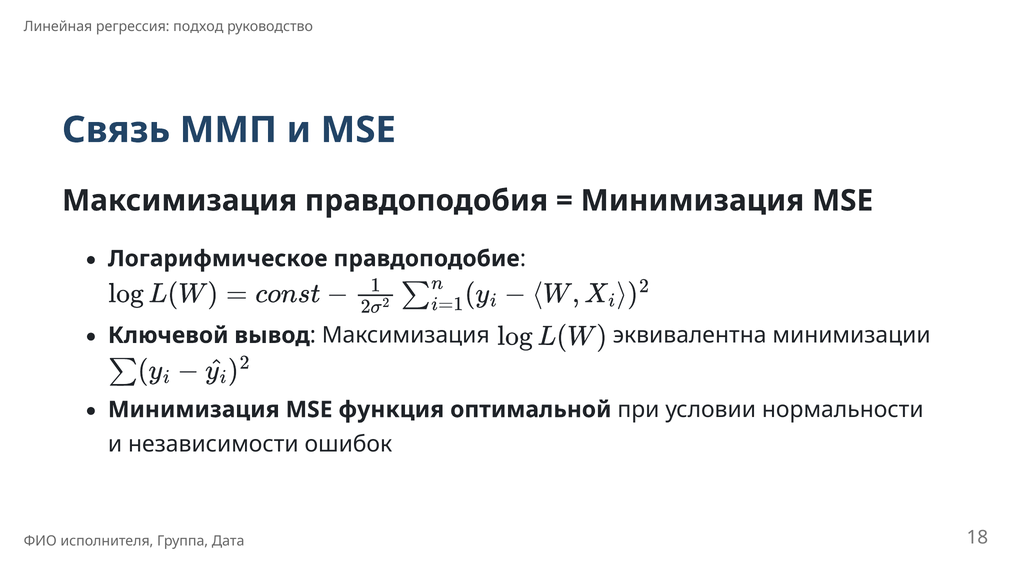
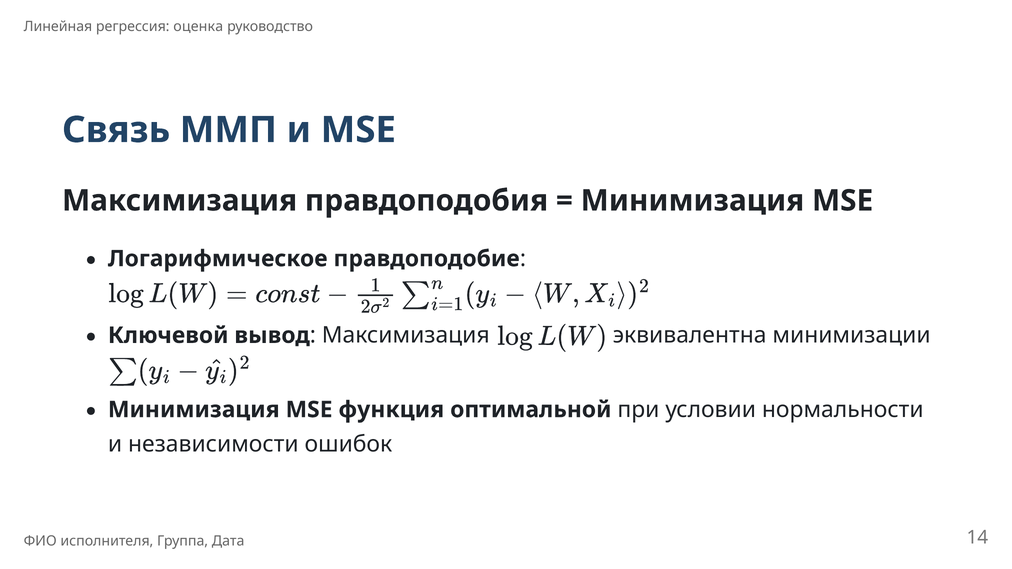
подход: подход -> оценка (198, 27)
18: 18 -> 14 (977, 538)
